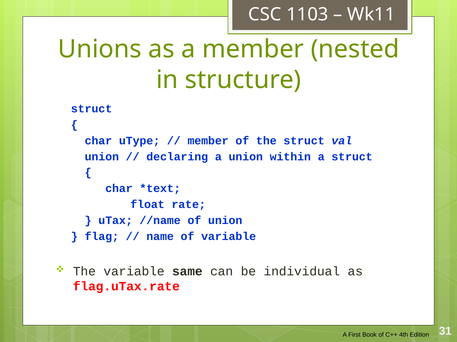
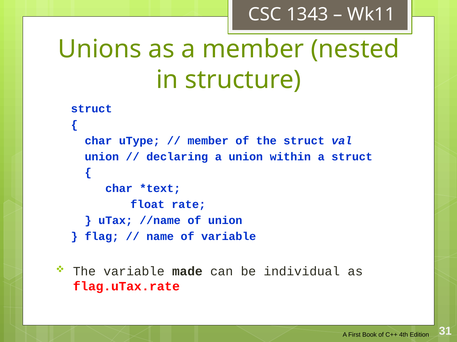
1103: 1103 -> 1343 (307, 15)
same: same -> made (187, 272)
